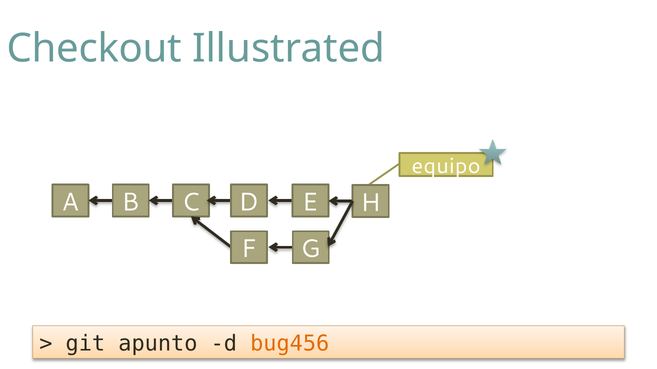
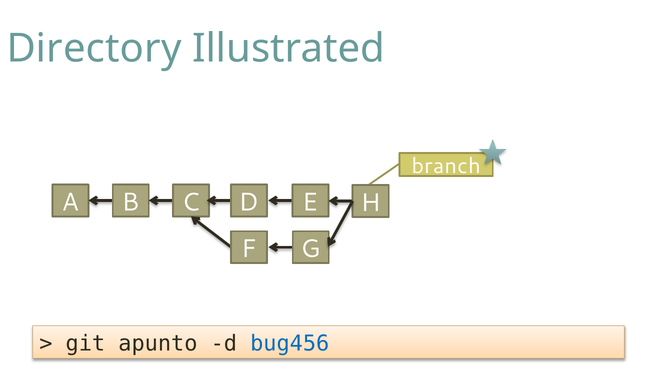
Checkout: Checkout -> Directory (94, 48)
equipo: equipo -> branch (446, 166)
bug456 colour: orange -> blue (290, 344)
